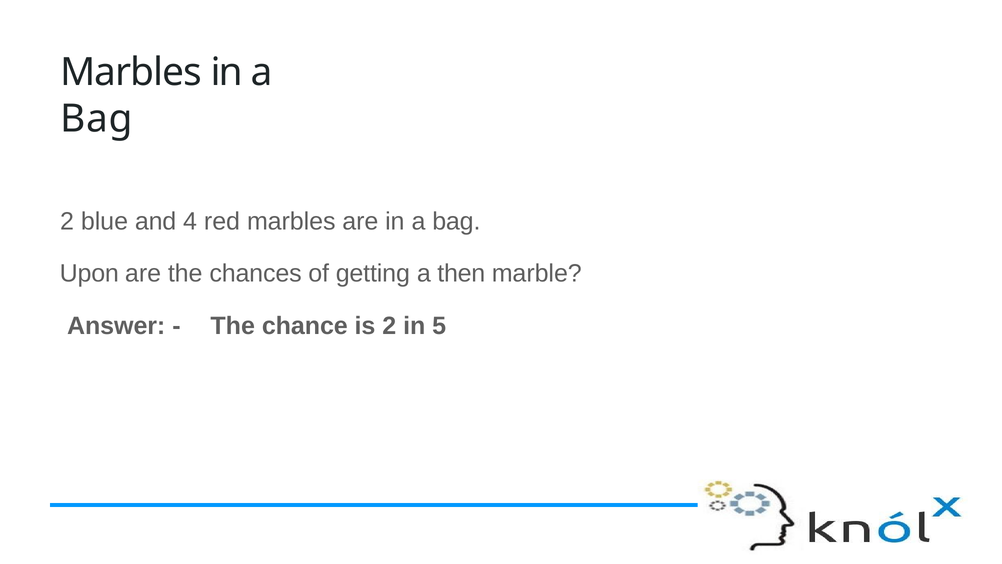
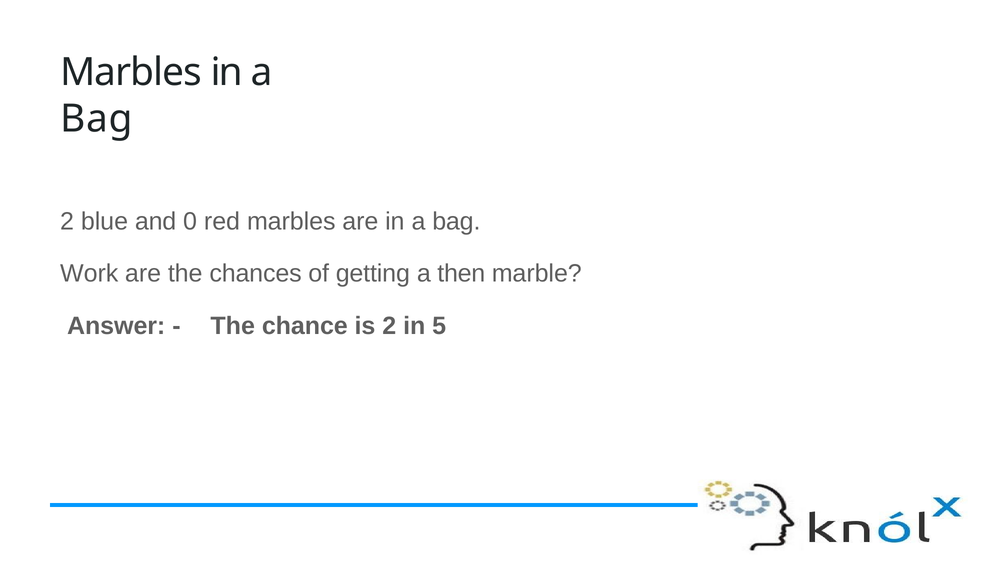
4: 4 -> 0 (190, 221)
Upon: Upon -> Work (89, 273)
